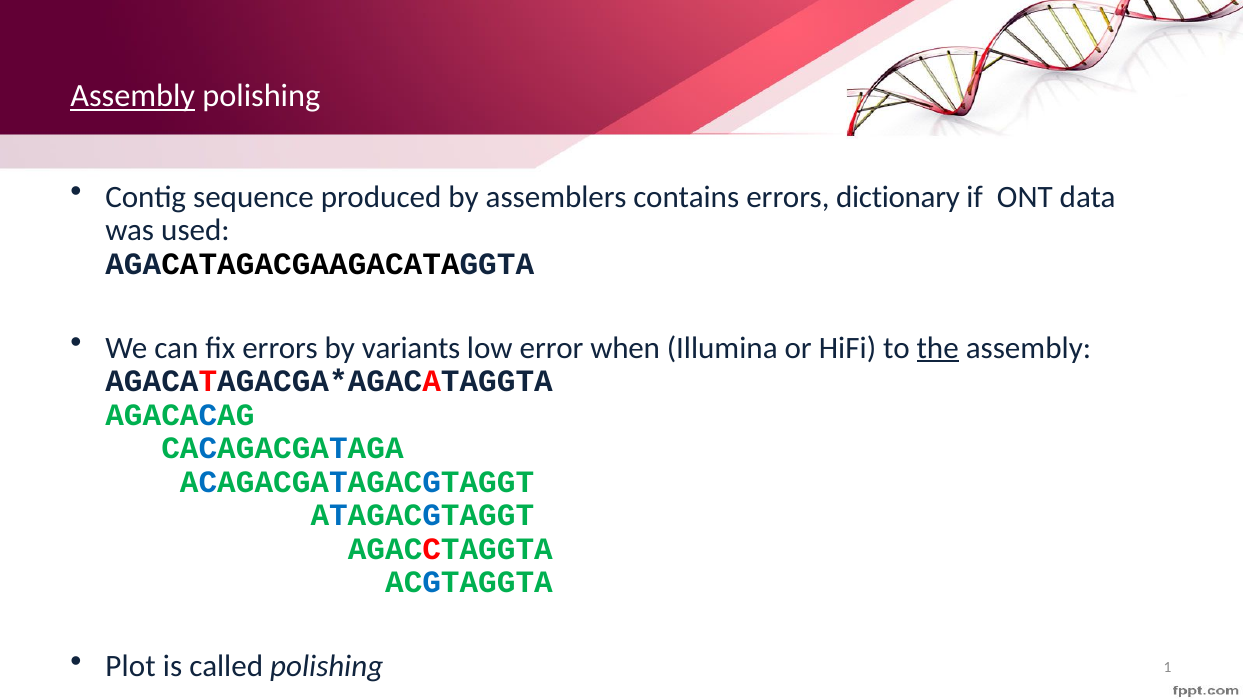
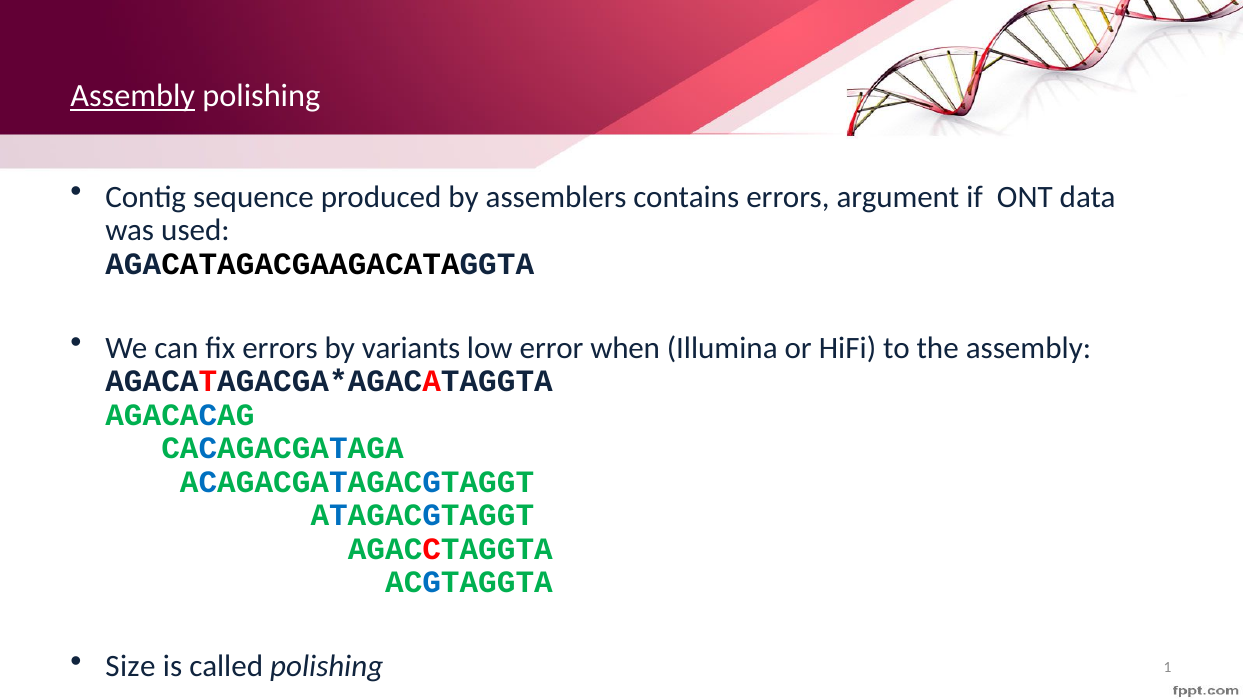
dictionary: dictionary -> argument (898, 197)
the underline: present -> none (938, 348)
Plot: Plot -> Size (130, 667)
